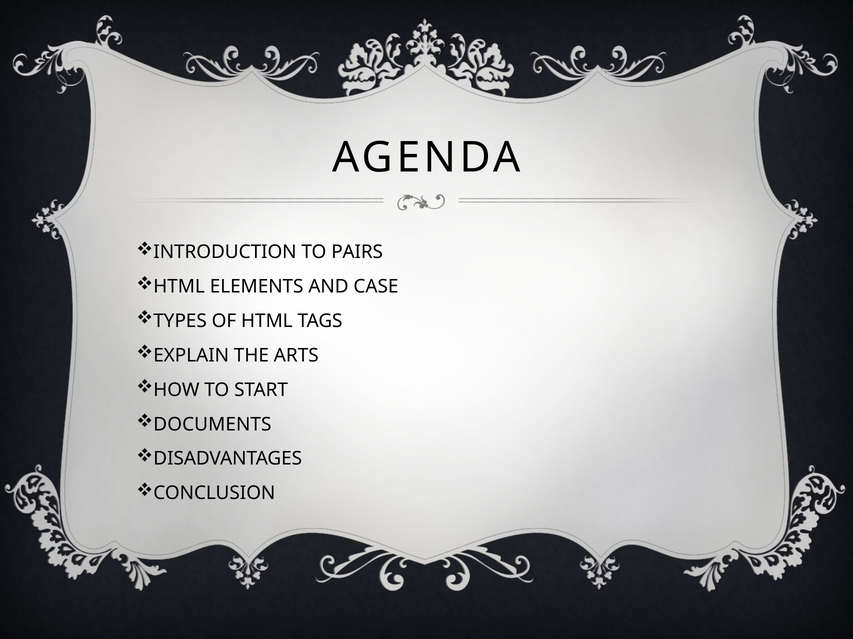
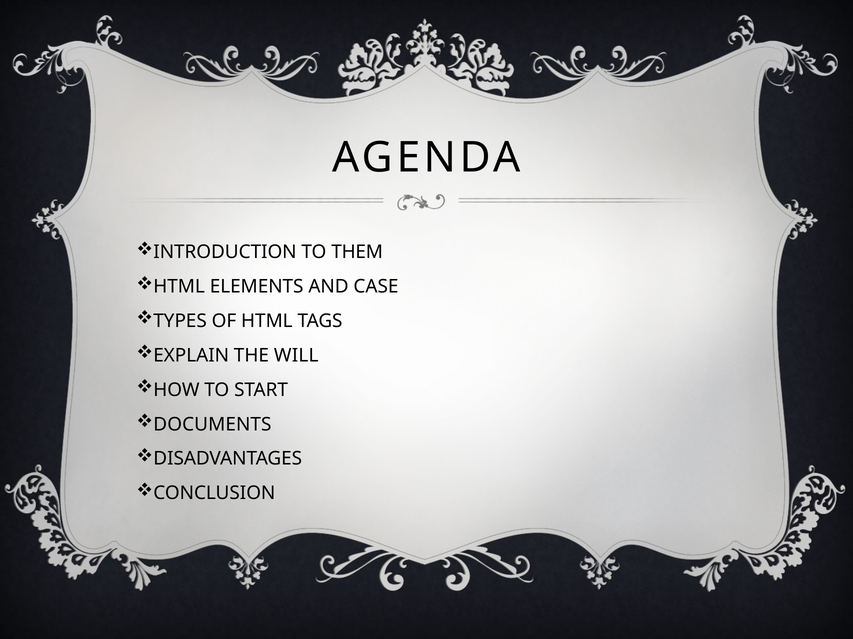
PAIRS: PAIRS -> THEM (357, 252)
ARTS: ARTS -> WILL (296, 356)
